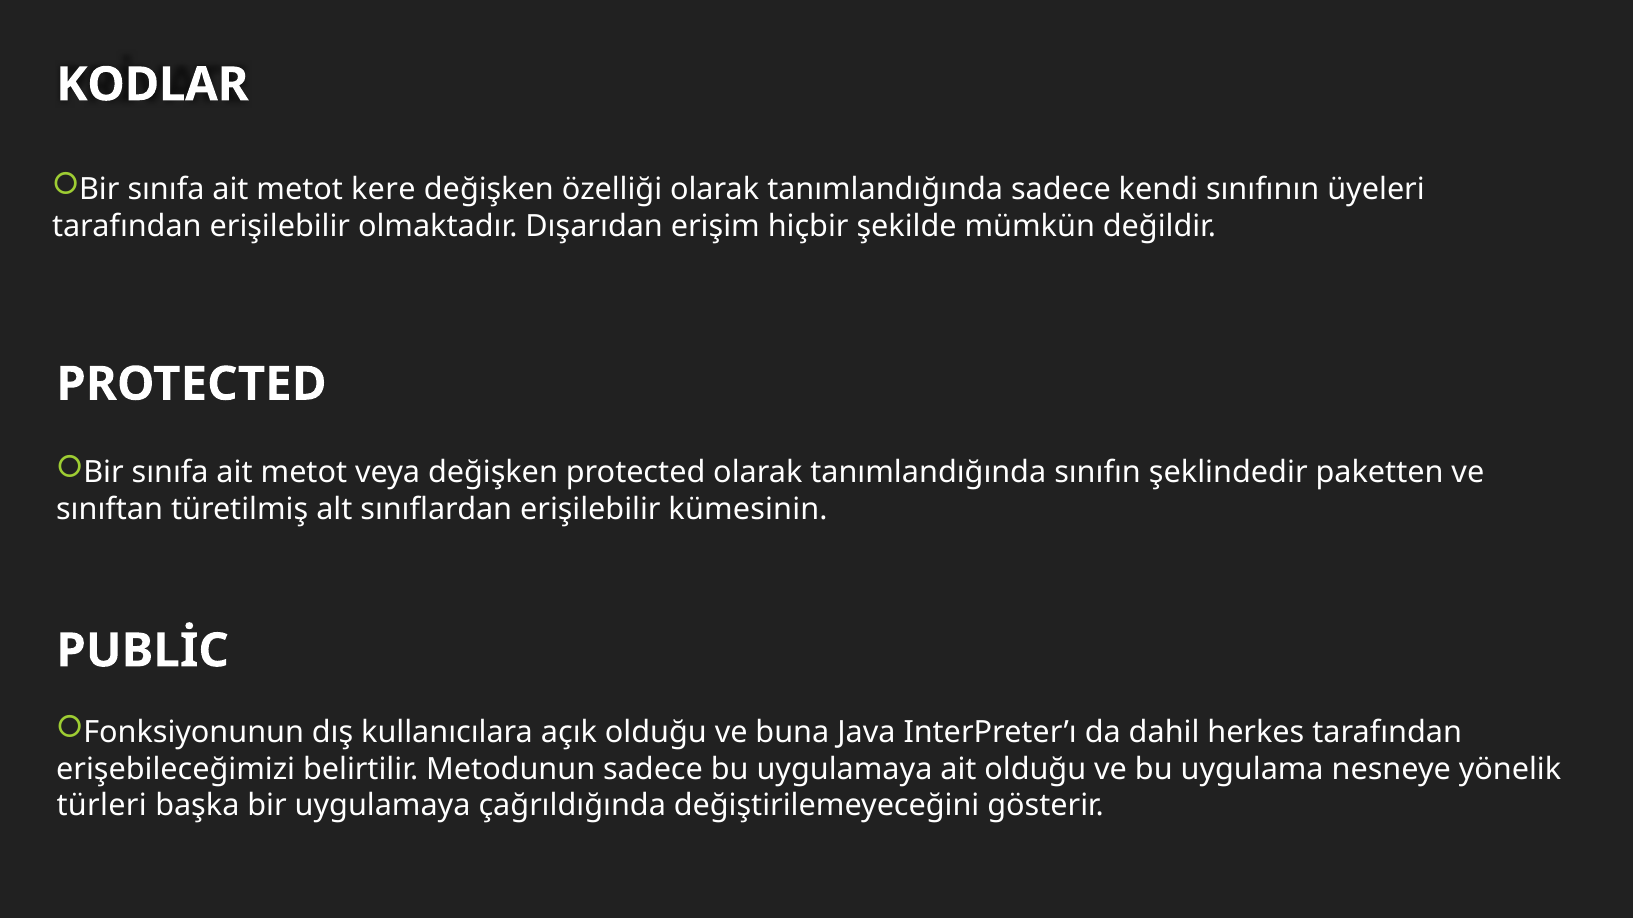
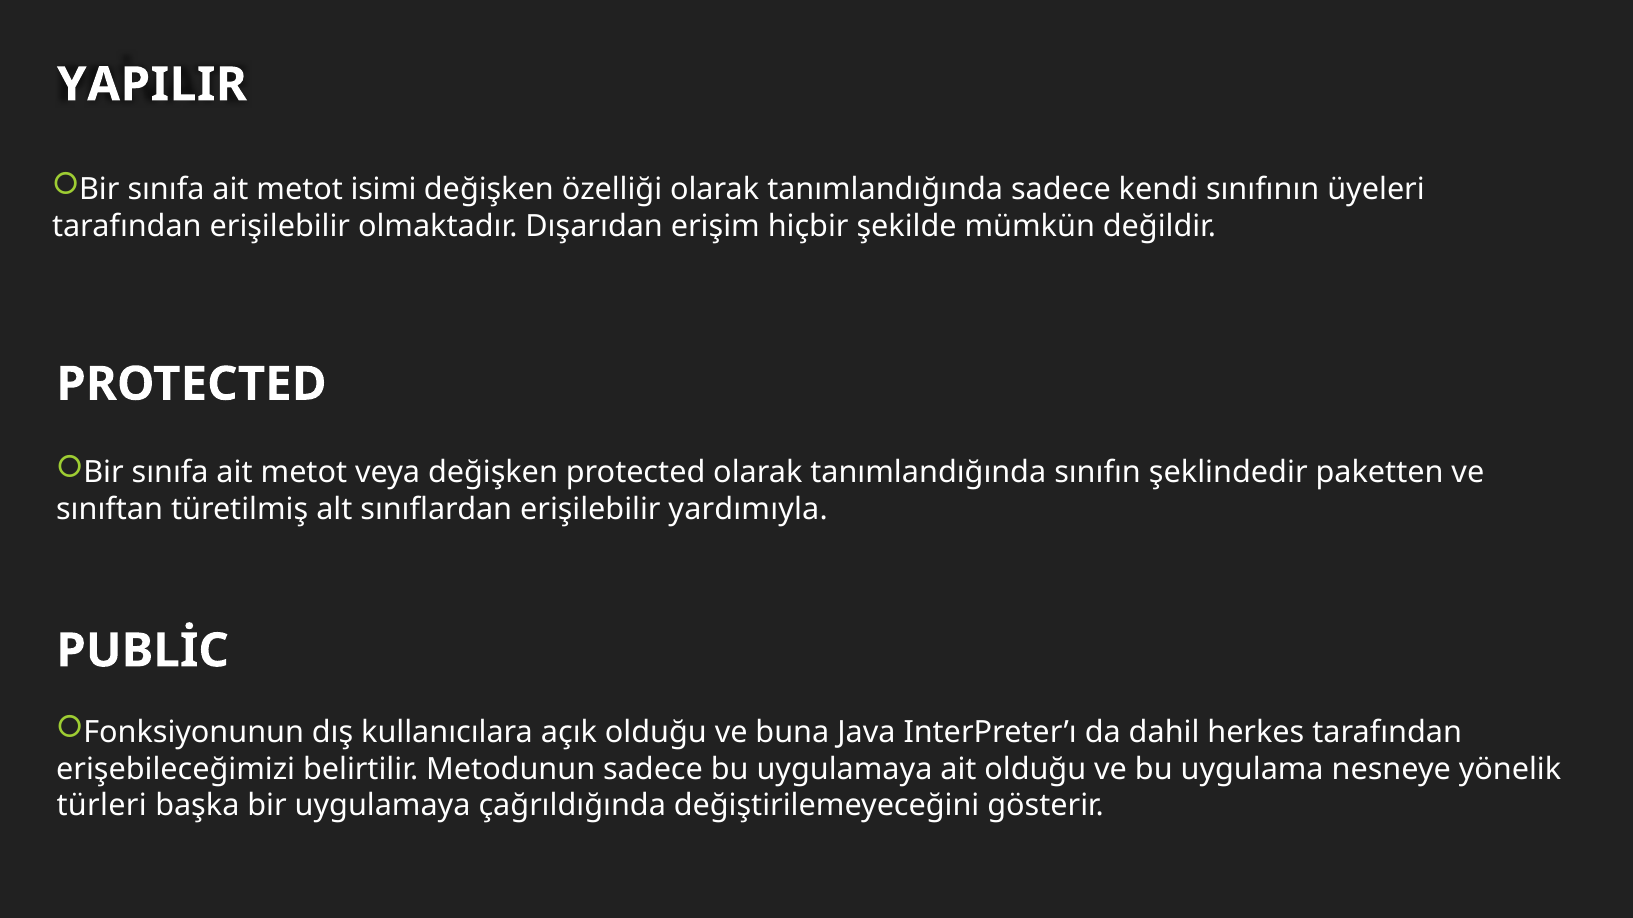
KODLAR: KODLAR -> YAPILIR (152, 85)
kere: kere -> isimi (384, 189)
kümesinin: kümesinin -> yardımıyla (748, 509)
